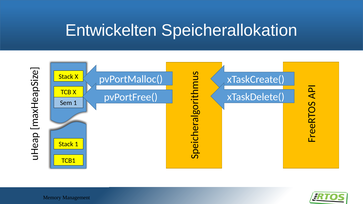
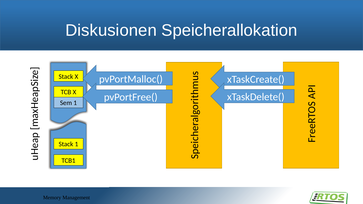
Entwickelten: Entwickelten -> Diskusionen (111, 30)
